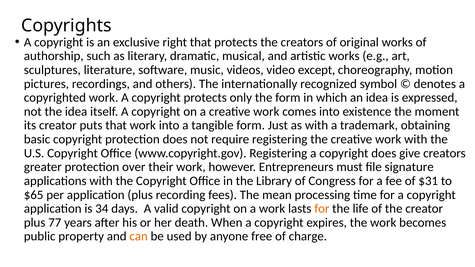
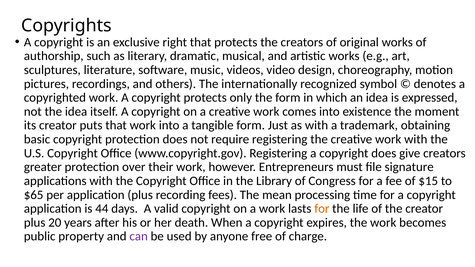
except: except -> design (317, 70)
$31: $31 -> $15 (428, 181)
34: 34 -> 44 (102, 209)
77: 77 -> 20 (55, 223)
can colour: orange -> purple (139, 237)
